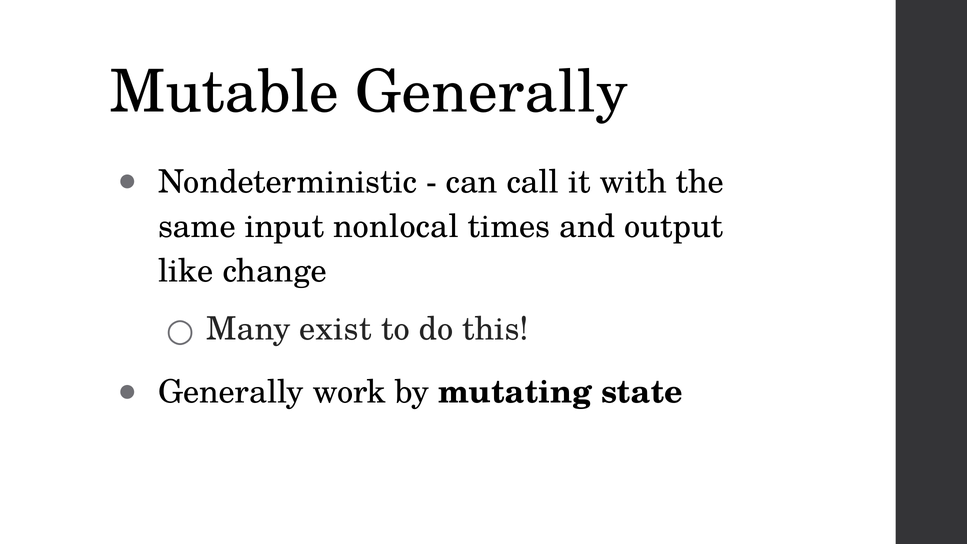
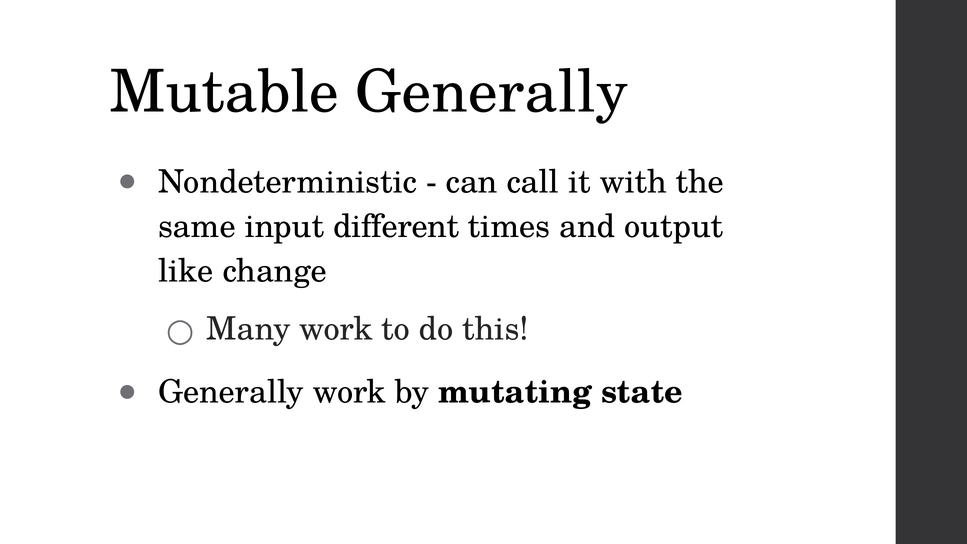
nonlocal: nonlocal -> different (396, 227)
Many exist: exist -> work (336, 329)
